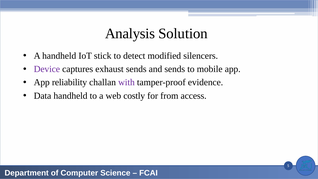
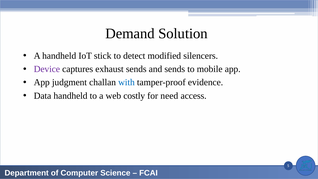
Analysis: Analysis -> Demand (130, 34)
reliability: reliability -> judgment (69, 82)
with colour: purple -> blue (126, 82)
from: from -> need (169, 96)
